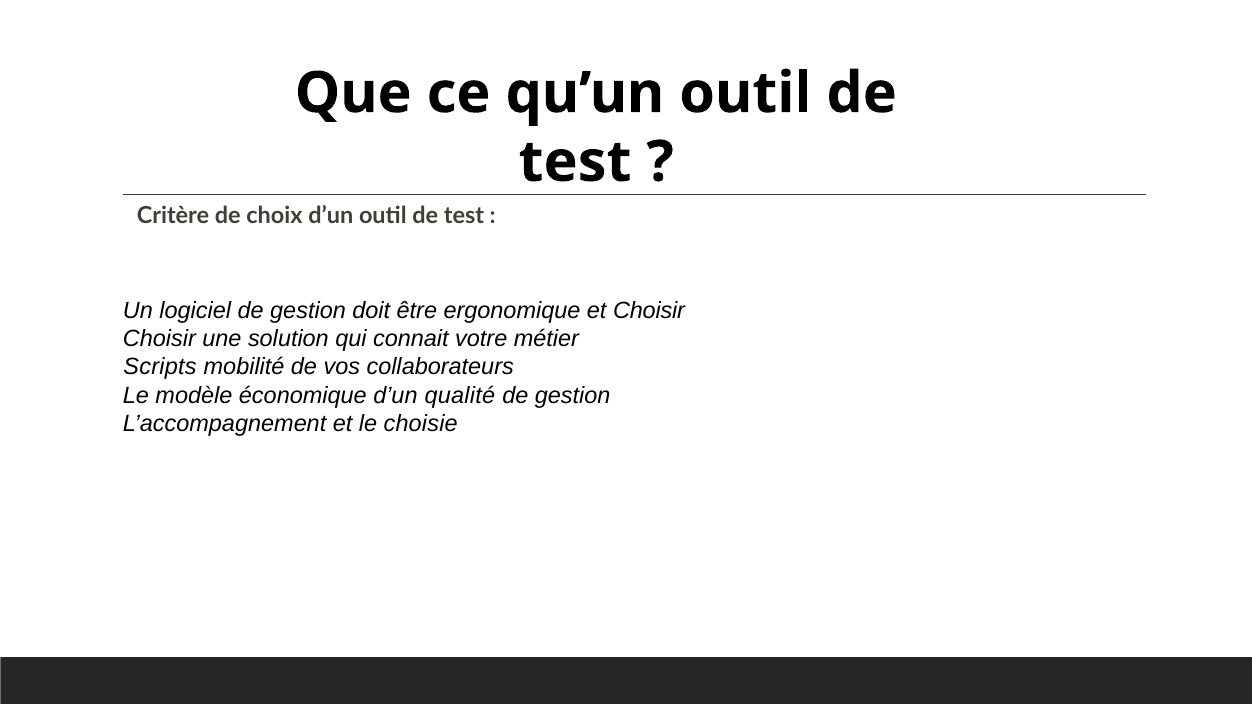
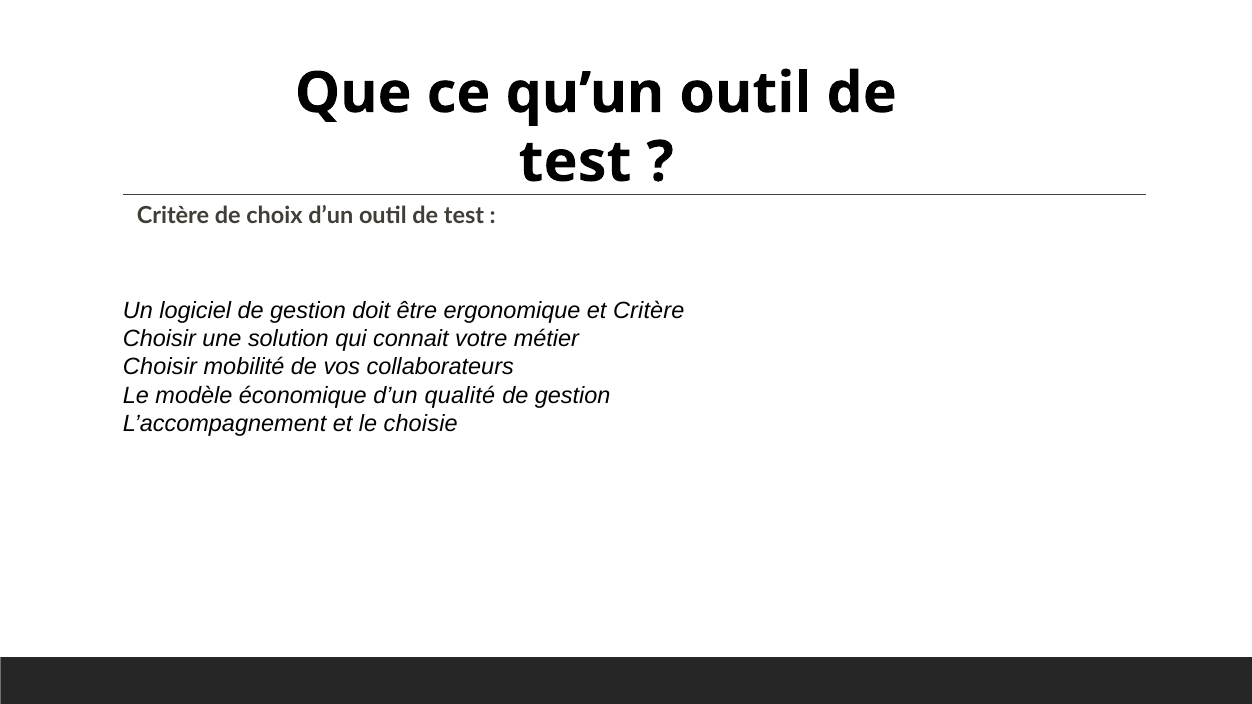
et Choisir: Choisir -> Critère (649, 311)
Scripts: Scripts -> Choisir (160, 367)
